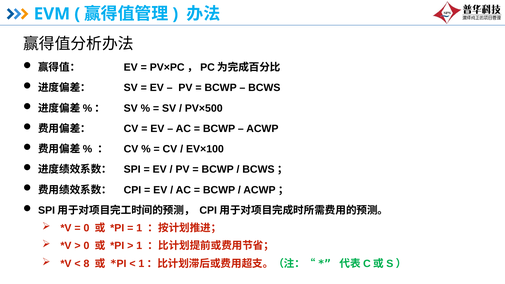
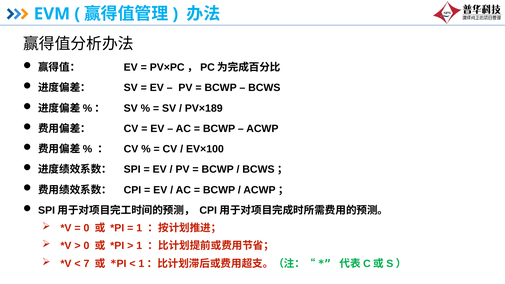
PV×500: PV×500 -> PV×189 (204, 108)
8: 8 -> 7 (86, 264)
